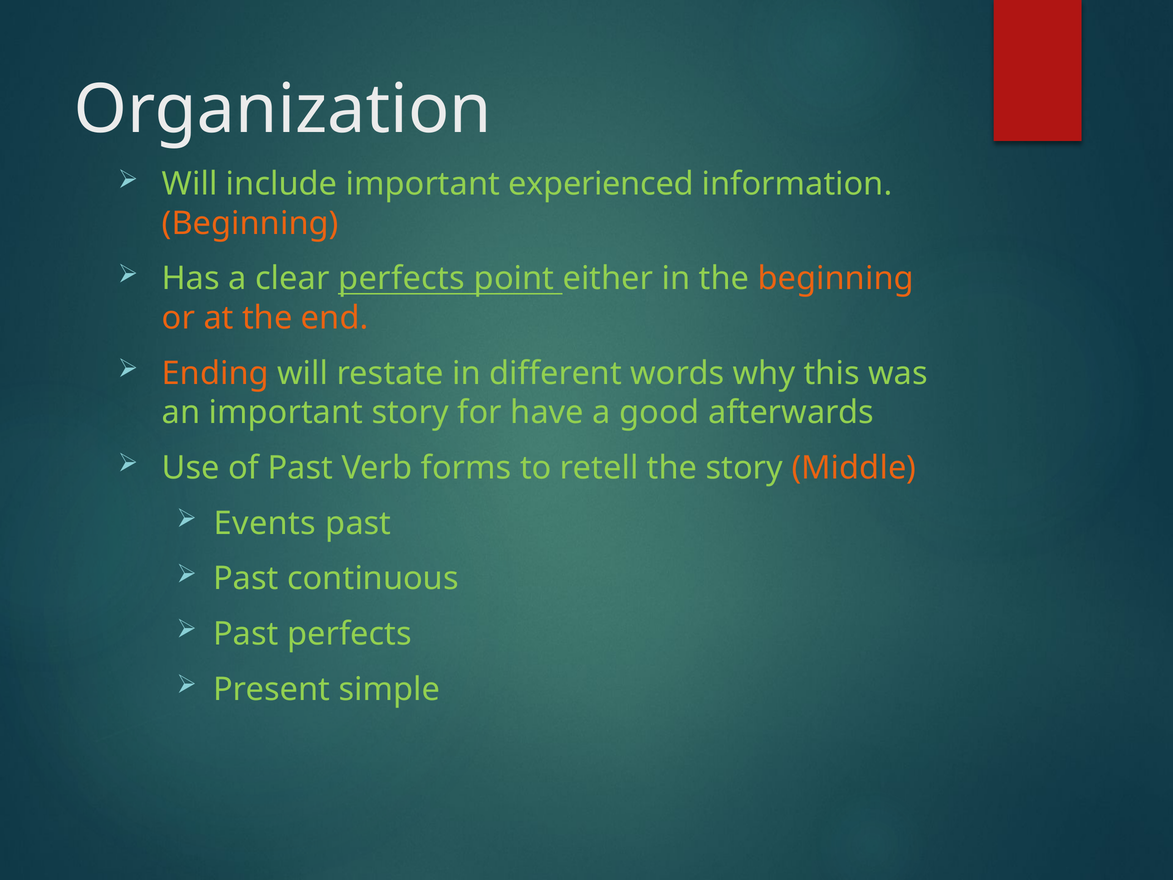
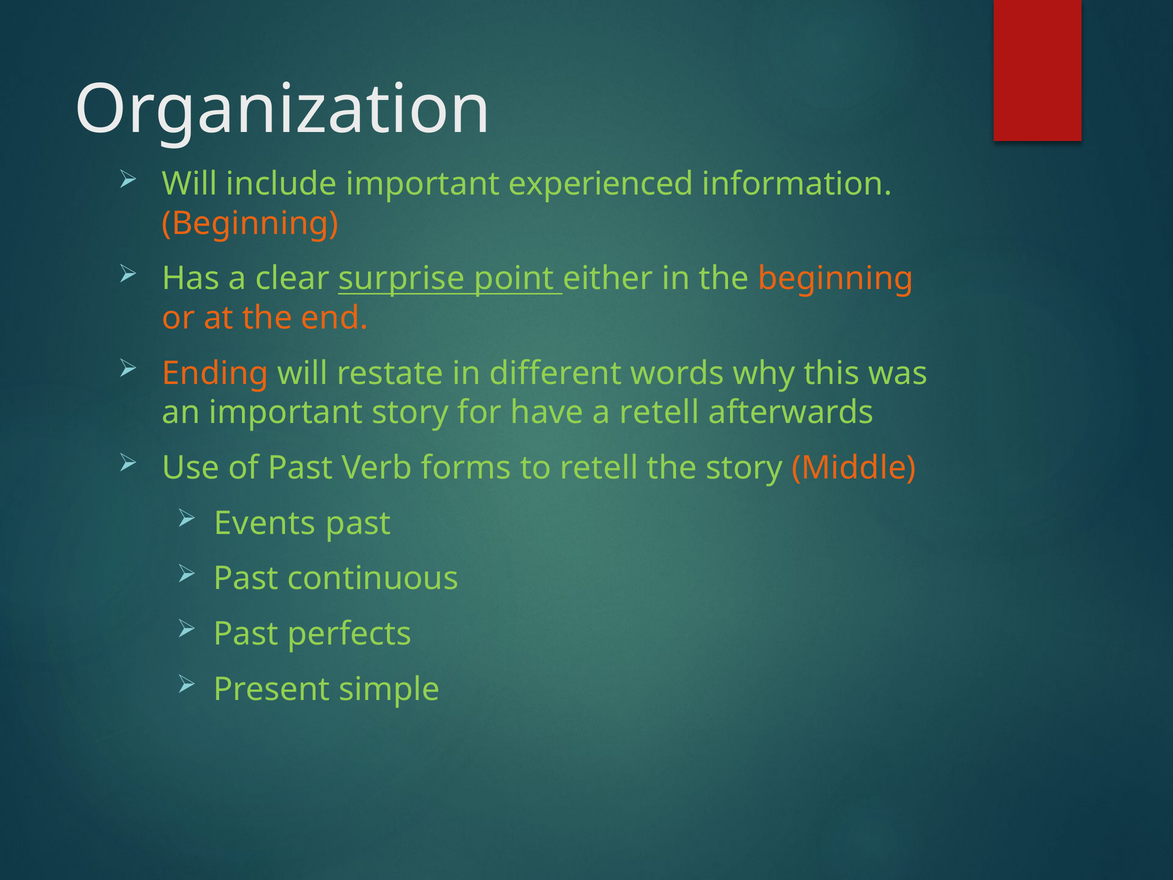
clear perfects: perfects -> surprise (402, 279)
a good: good -> retell (659, 412)
